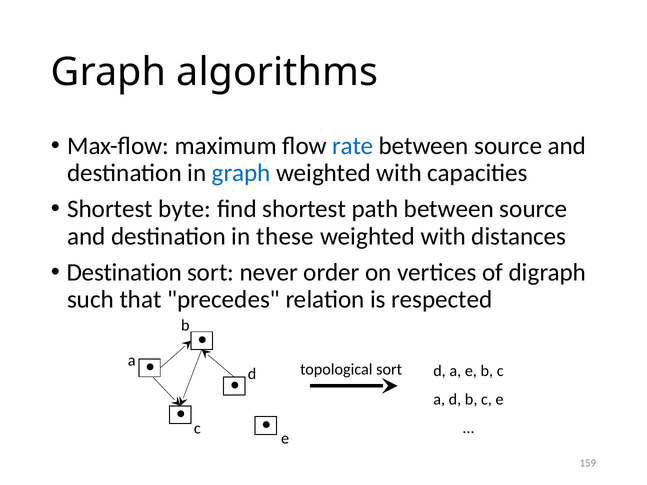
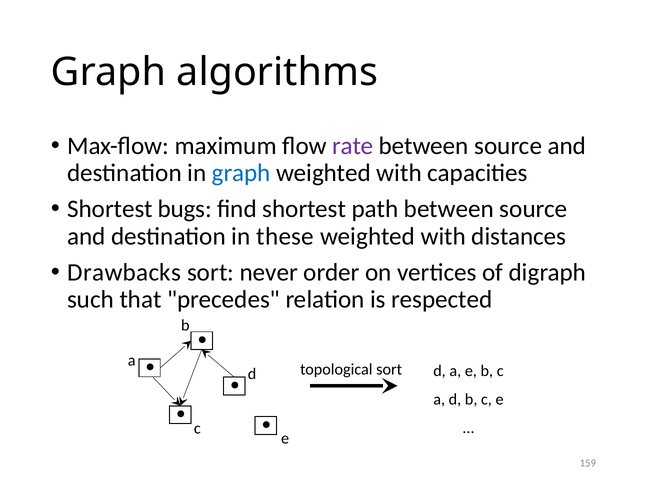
rate colour: blue -> purple (353, 146)
byte: byte -> bugs (185, 209)
Destination: Destination -> Drawbacks (124, 273)
